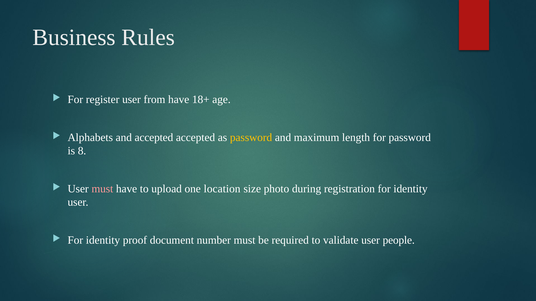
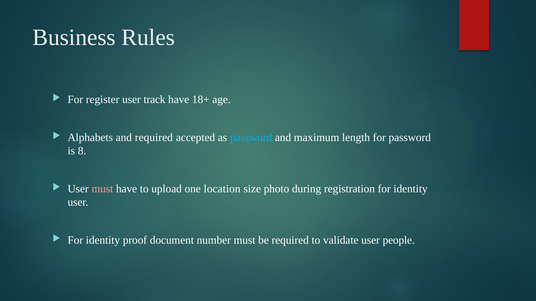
from: from -> track (155, 100)
and accepted: accepted -> required (154, 138)
password colour: yellow -> light blue (251, 138)
